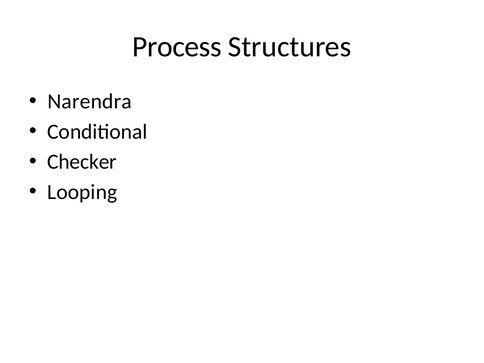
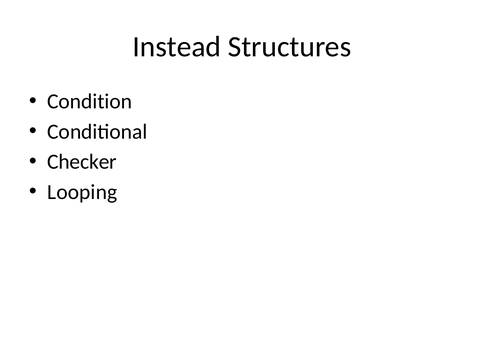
Process: Process -> Instead (177, 47)
Narendra: Narendra -> Condition (90, 102)
